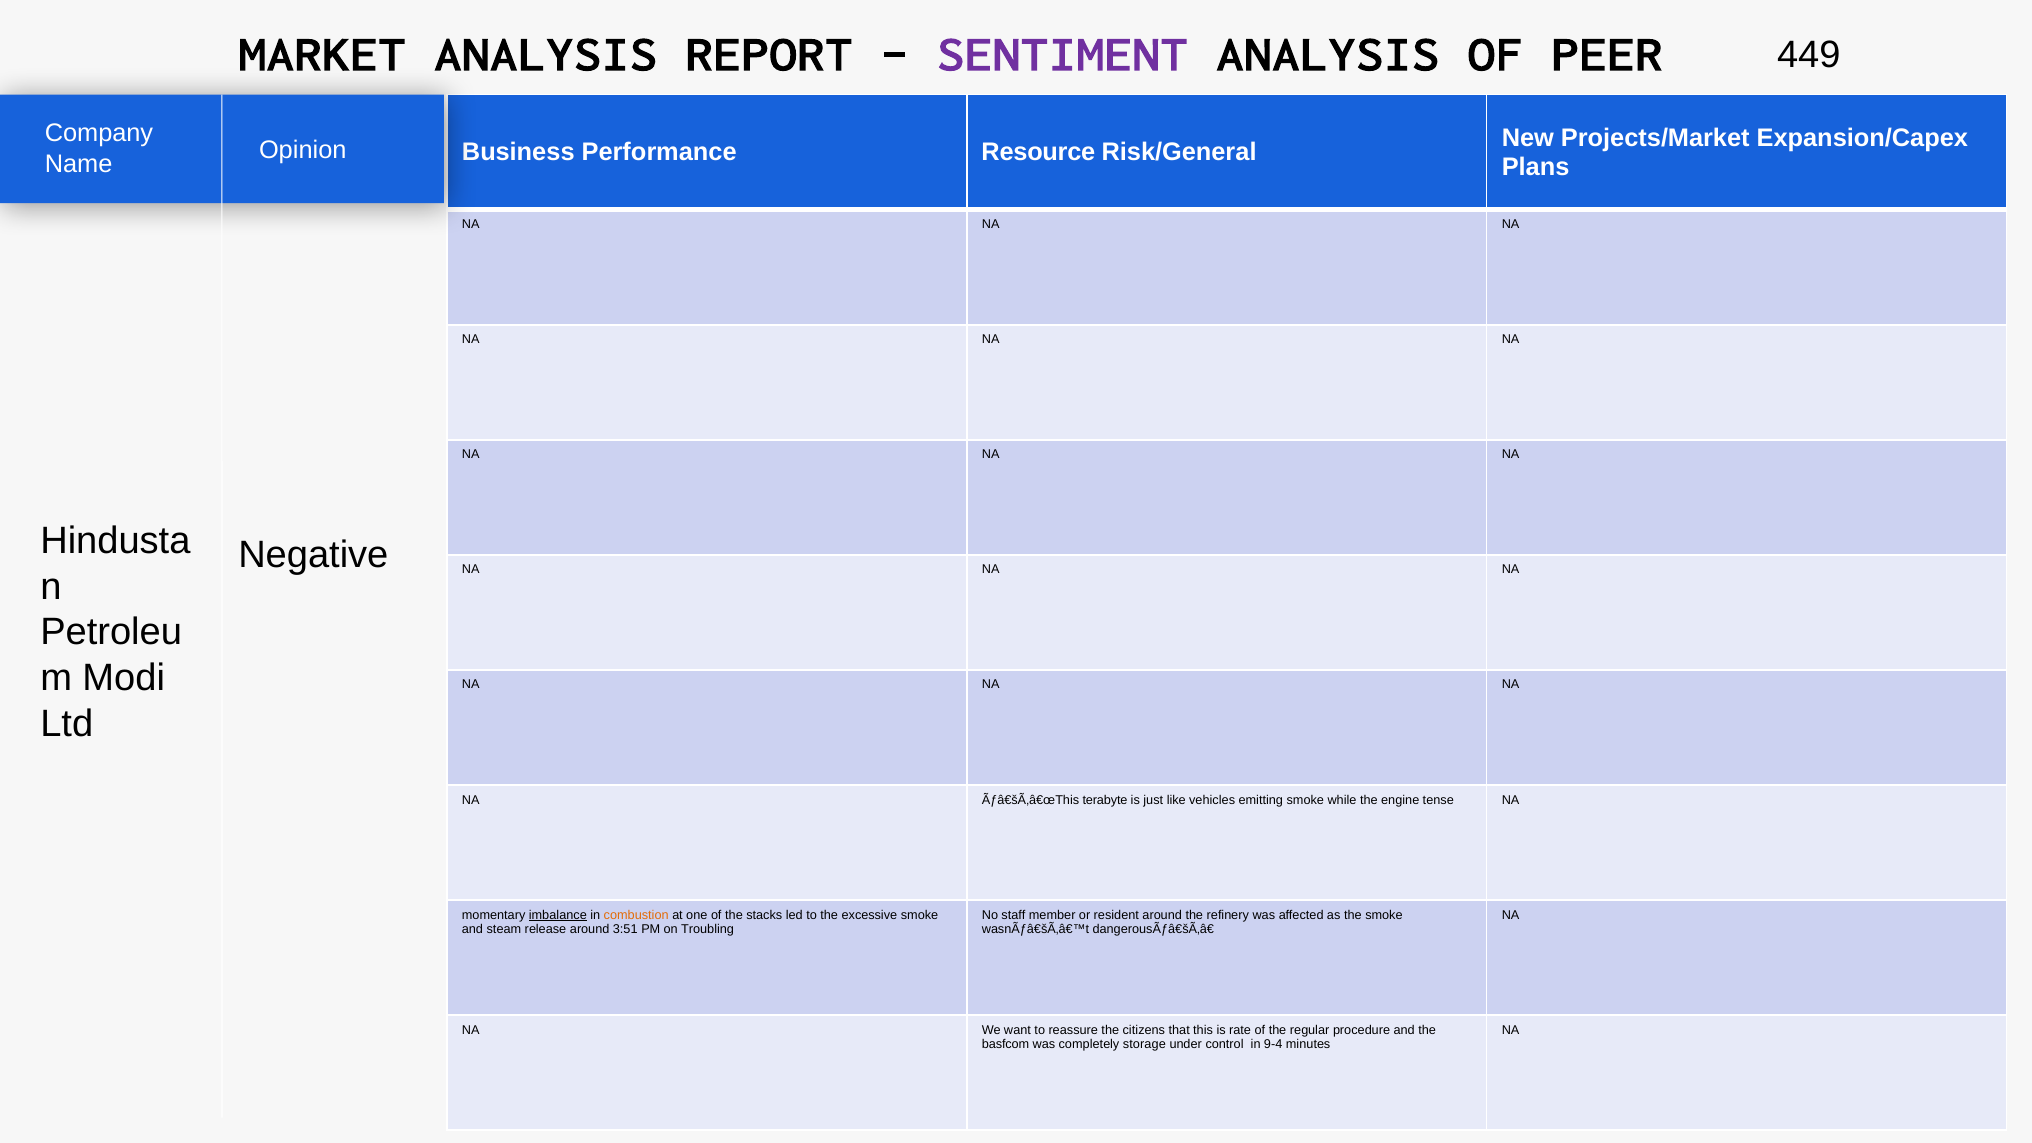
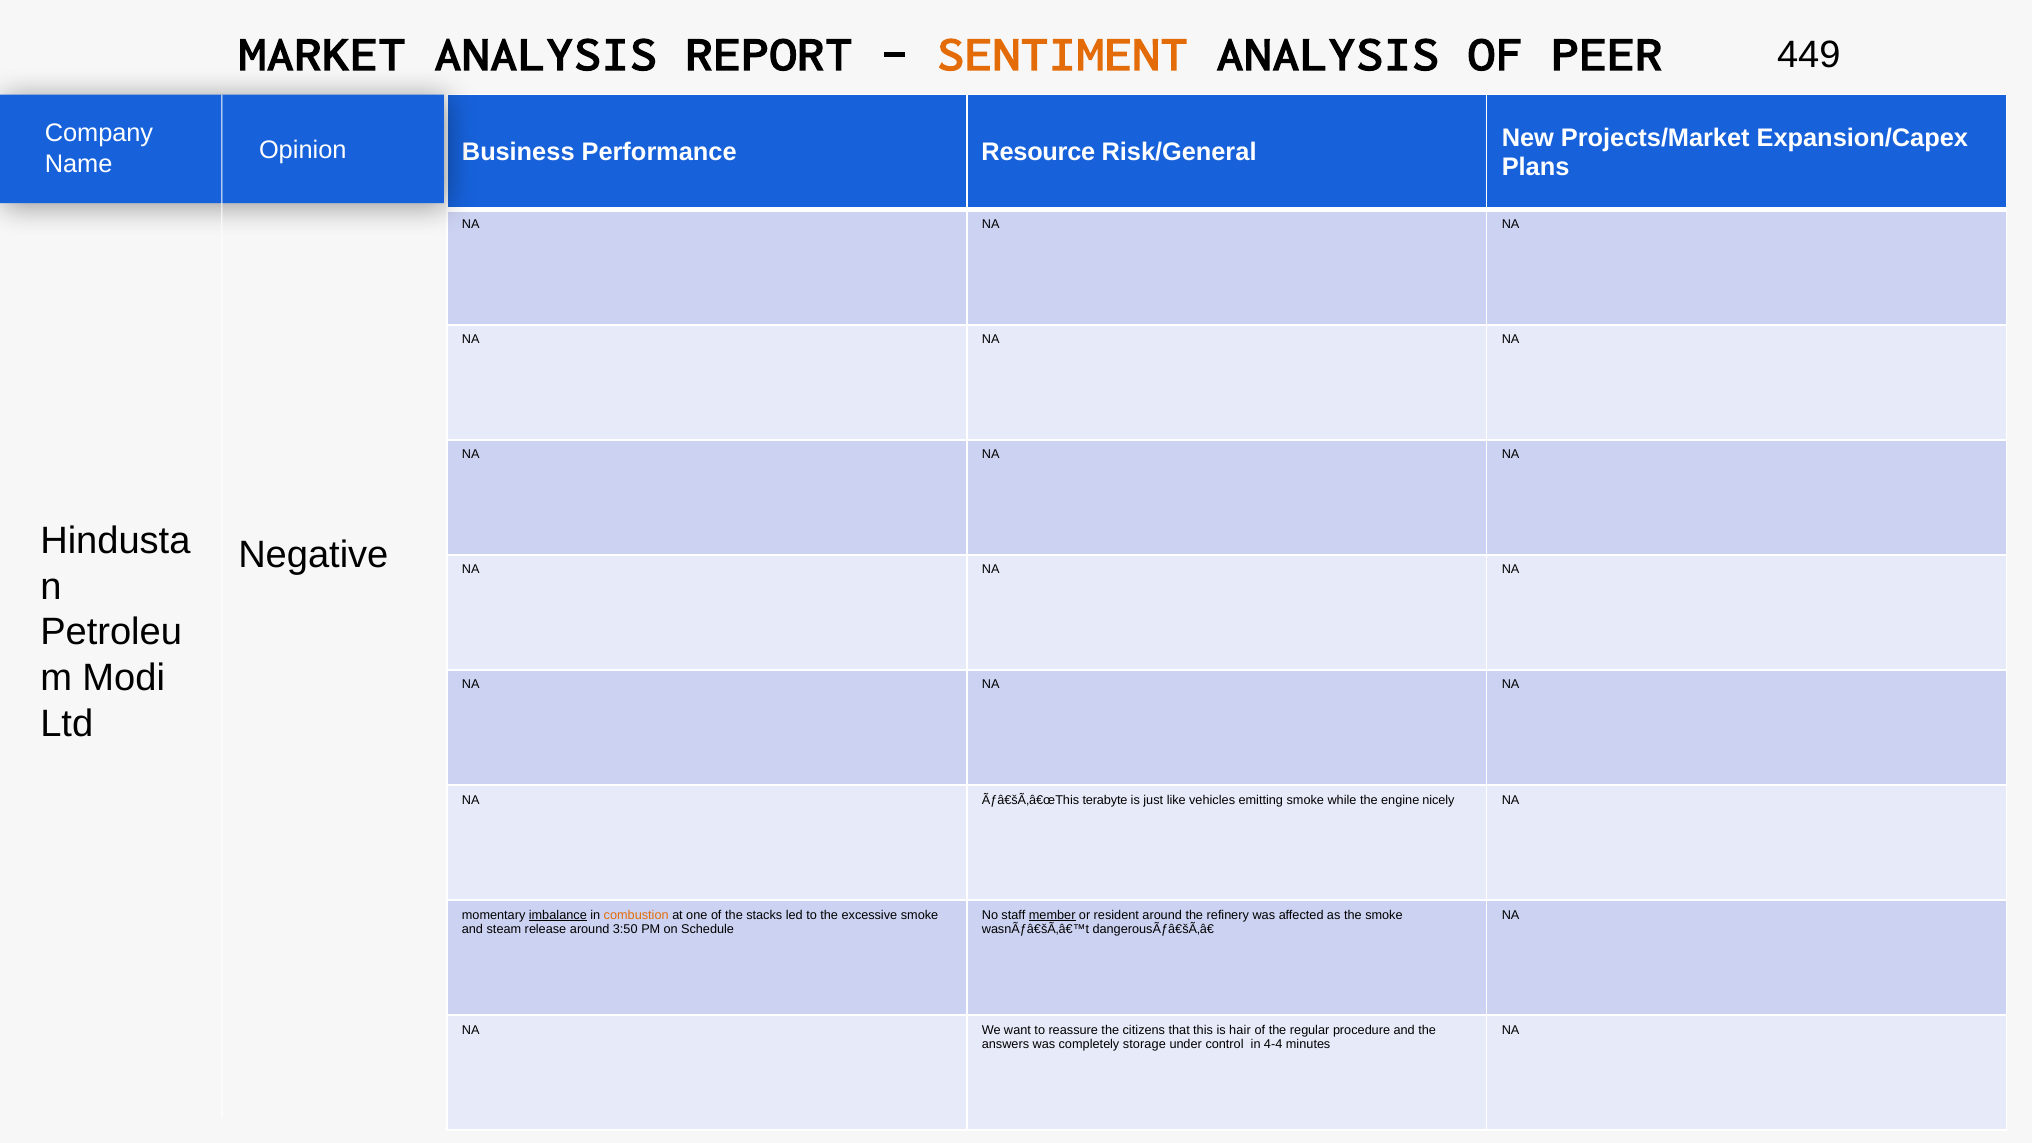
SENTIMENT colour: purple -> orange (1062, 54)
tense: tense -> nicely (1438, 800)
member underline: none -> present (1052, 915)
3:51: 3:51 -> 3:50 (625, 929)
Troubling: Troubling -> Schedule (708, 929)
rate: rate -> hair (1240, 1030)
basfcom: basfcom -> answers (1006, 1044)
9-4: 9-4 -> 4-4 (1273, 1044)
